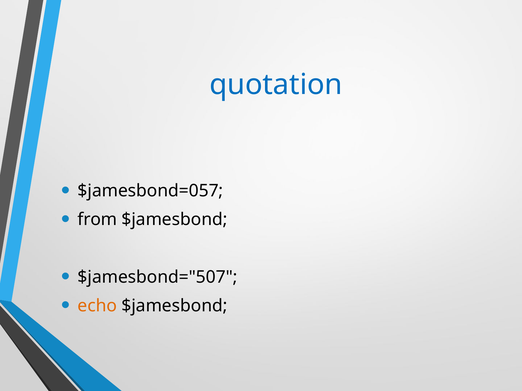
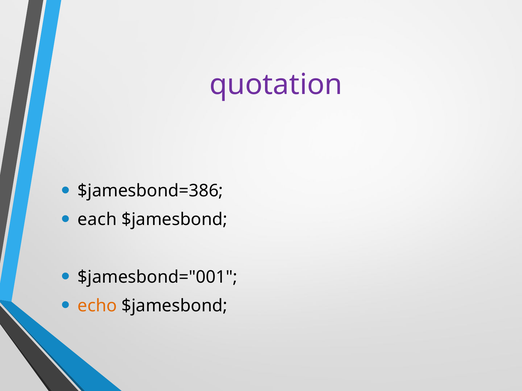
quotation colour: blue -> purple (276, 85)
$jamesbond=057: $jamesbond=057 -> $jamesbond=386 (150, 191)
from: from -> each (97, 220)
$jamesbond="507: $jamesbond="507 -> $jamesbond="001 (158, 277)
